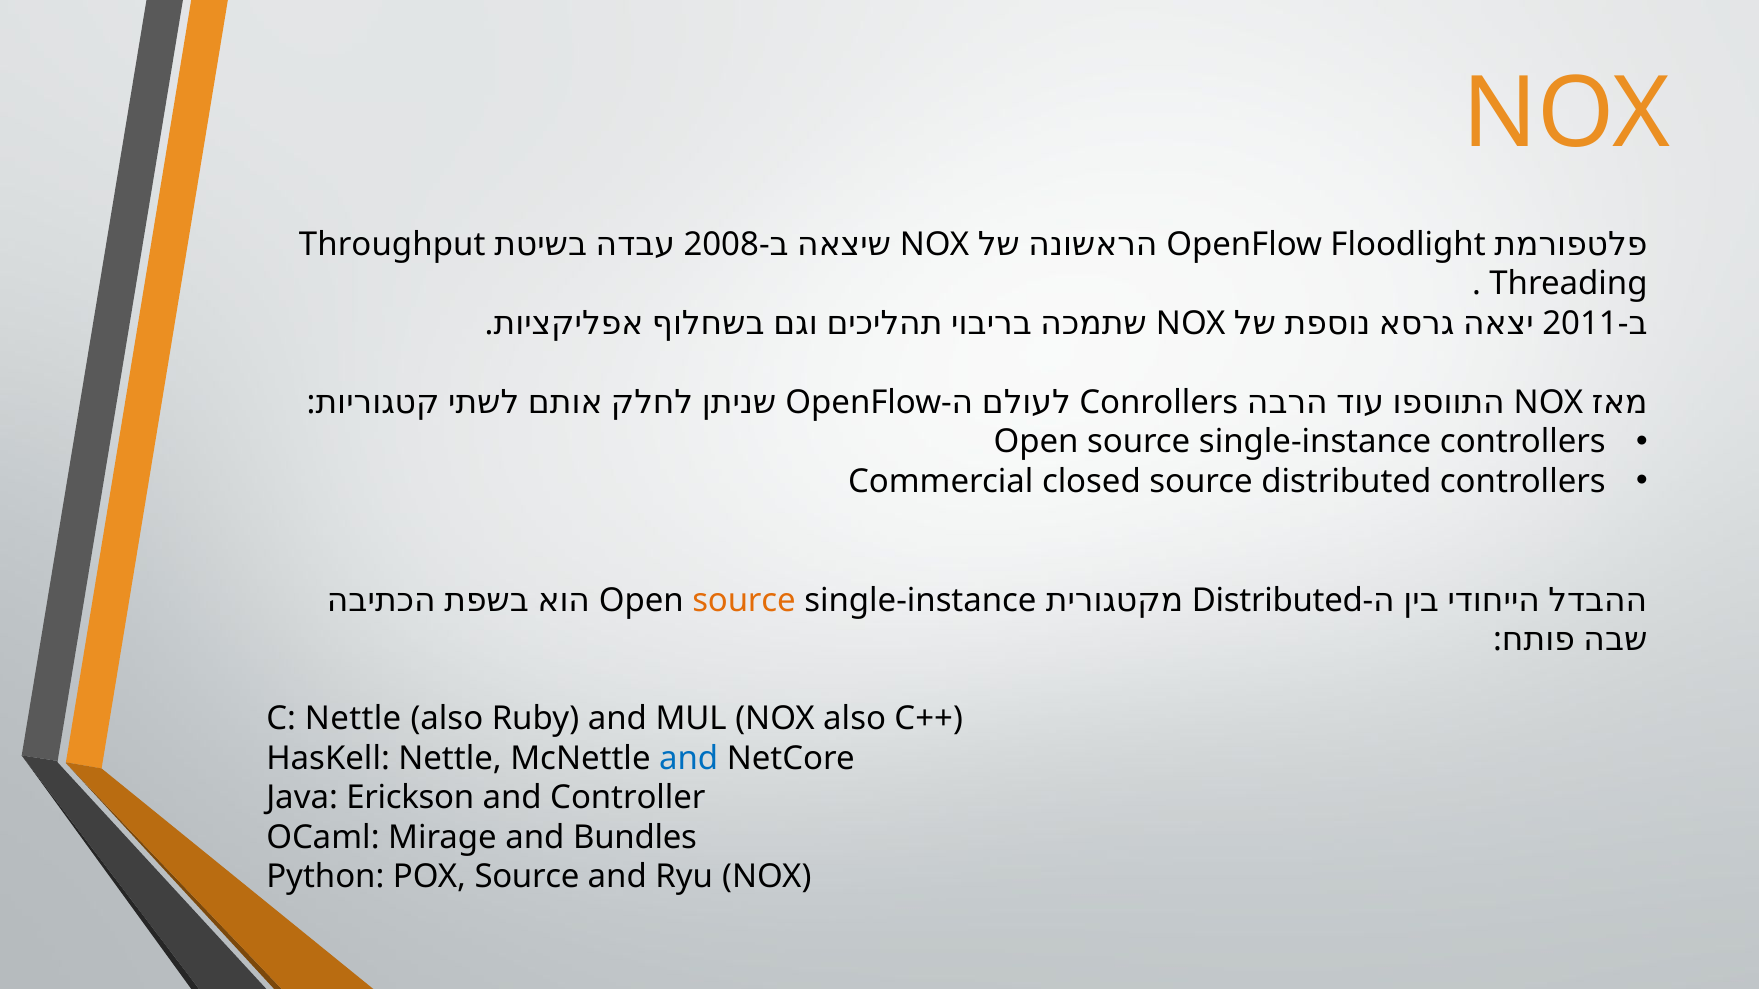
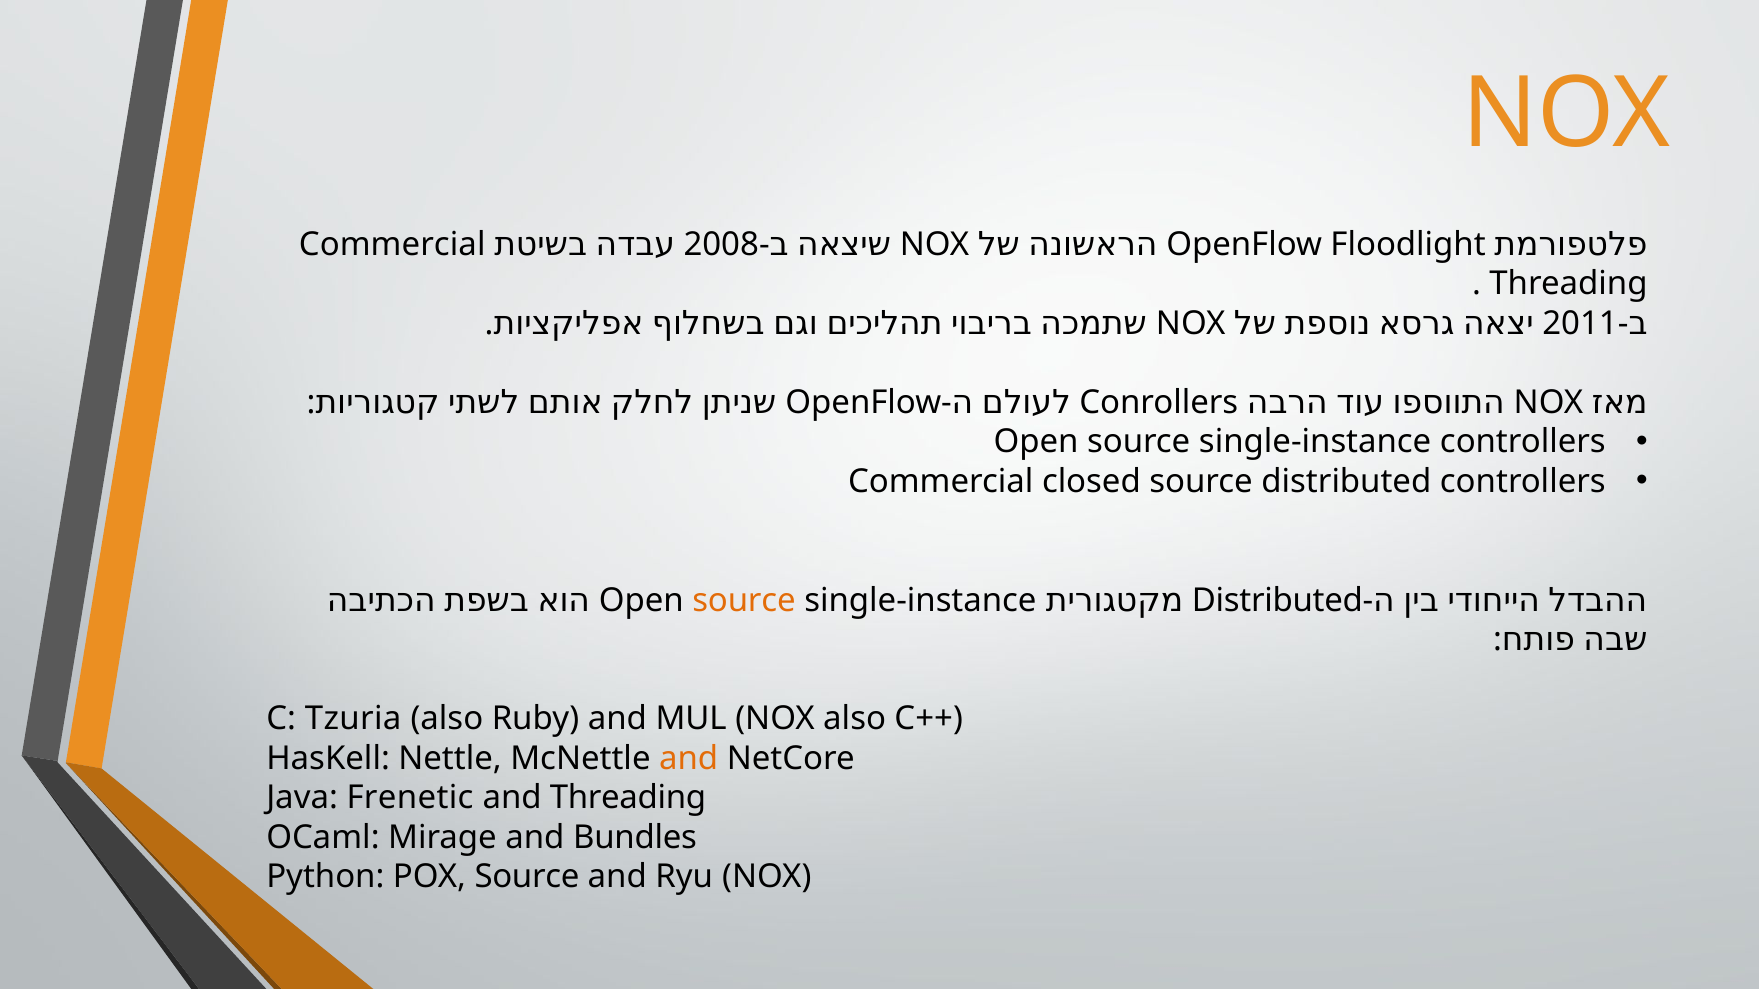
Throughput: Throughput -> Commercial (392, 244)
C Nettle: Nettle -> Tzuria (353, 719)
and colour: blue -> orange (689, 759)
Erickson: Erickson -> Frenetic (410, 798)
and Controller: Controller -> Threading (628, 798)
